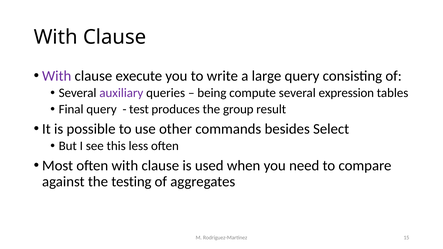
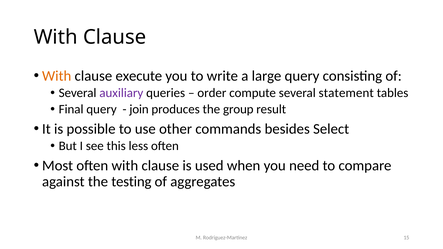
With colour: purple -> orange (57, 76)
being: being -> order (212, 93)
expression: expression -> statement (346, 93)
test: test -> join (139, 109)
